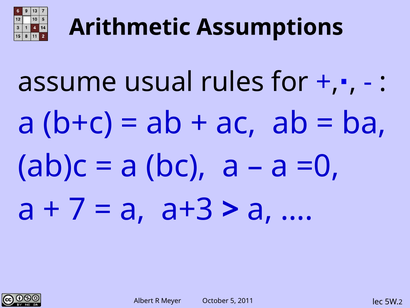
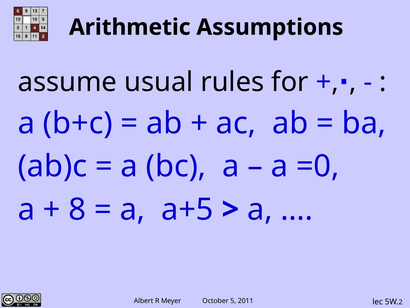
7: 7 -> 8 (77, 209)
a+3: a+3 -> a+5 (187, 209)
